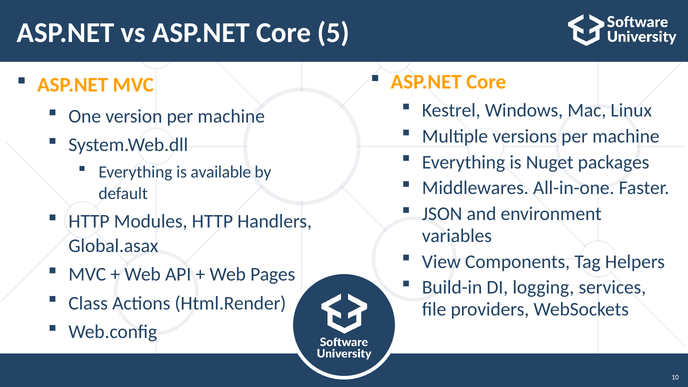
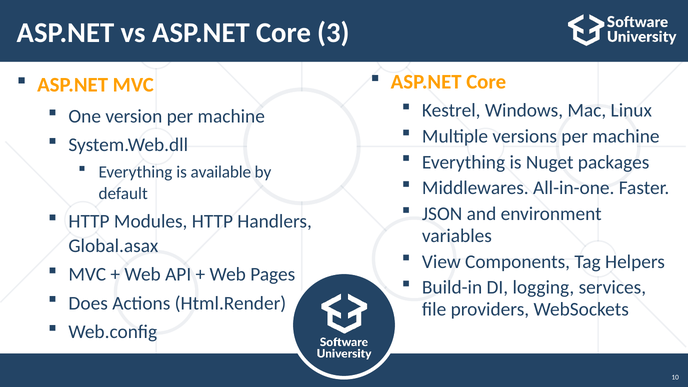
5: 5 -> 3 (334, 33)
Class: Class -> Does (88, 303)
